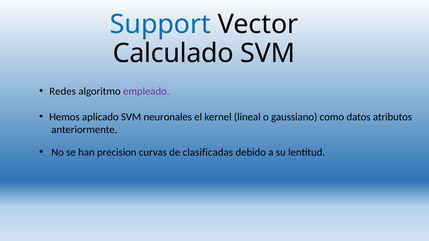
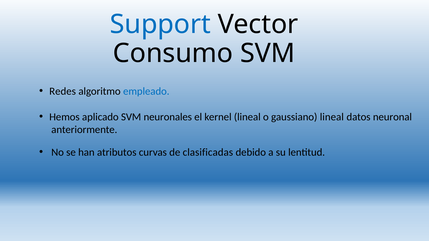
Calculado: Calculado -> Consumo (173, 53)
empleado colour: purple -> blue (146, 91)
gaussiano como: como -> lineal (332, 117)
atributos: atributos -> neuronal (392, 117)
precision: precision -> atributos (117, 152)
